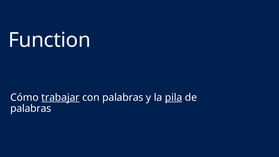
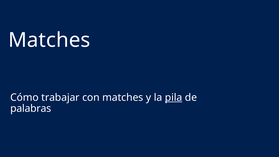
Function: Function -> Matches (49, 40)
trabajar underline: present -> none (60, 97)
con palabras: palabras -> matches (123, 97)
